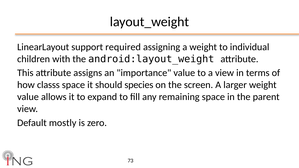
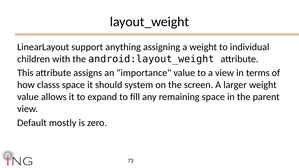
required: required -> anything (123, 47)
species: species -> system (139, 85)
